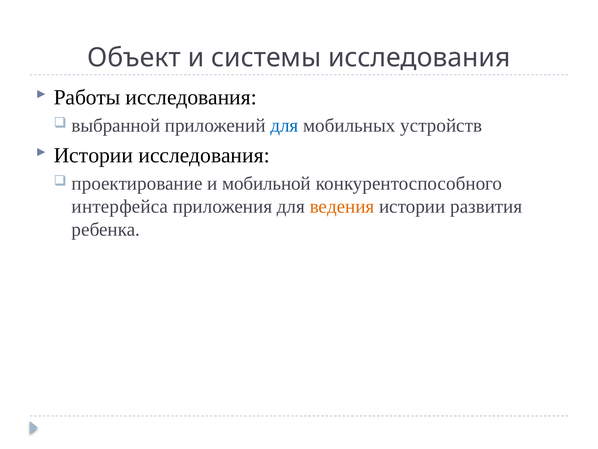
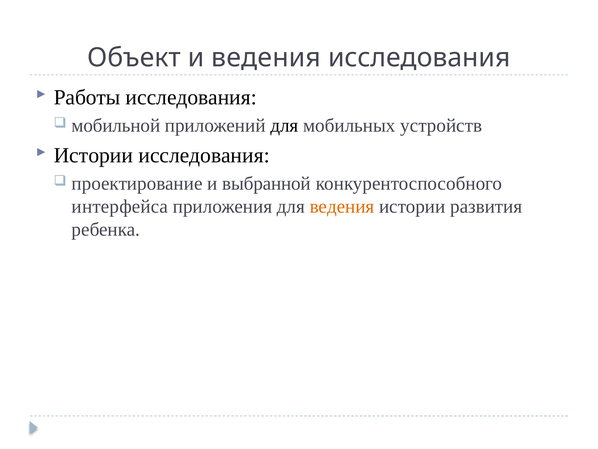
и системы: системы -> ведения (266, 58)
выбранной: выбранной -> мобильной (116, 126)
для colour: blue -> black (284, 126)
мобильной: мобильной -> выбранной (267, 183)
